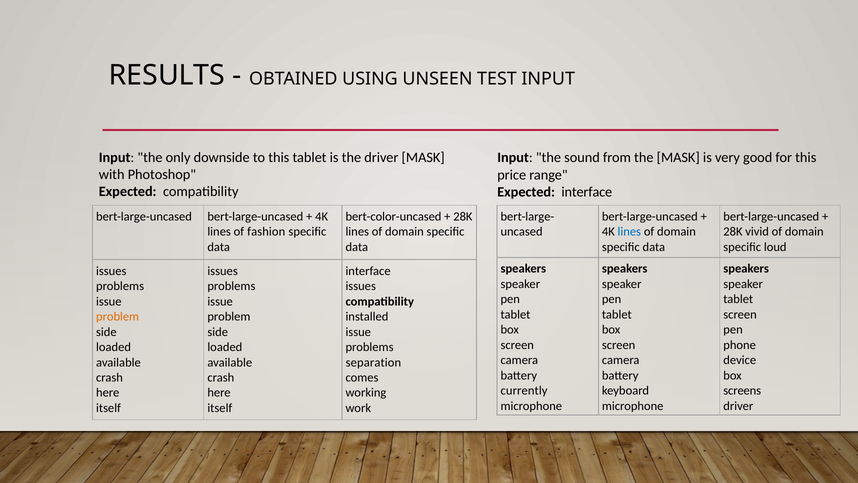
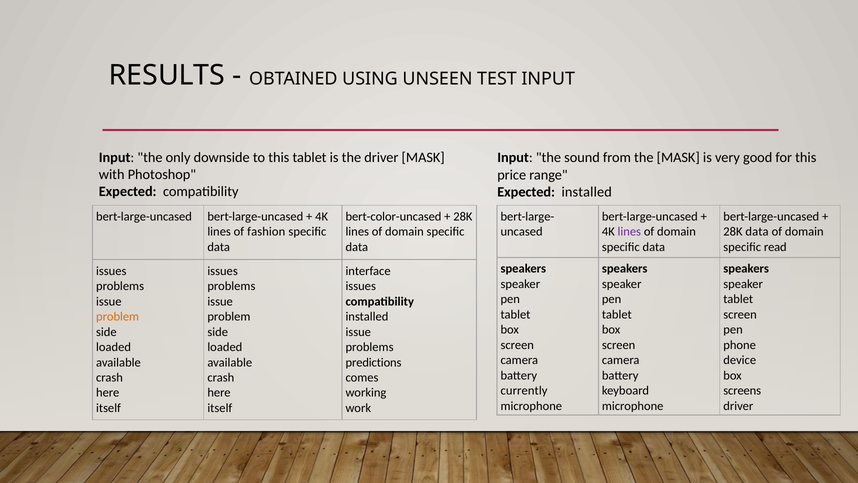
Expected interface: interface -> installed (587, 192)
lines colour: blue -> purple (629, 232)
28K vivid: vivid -> data (757, 232)
loud: loud -> read (775, 247)
separation: separation -> predictions (374, 362)
